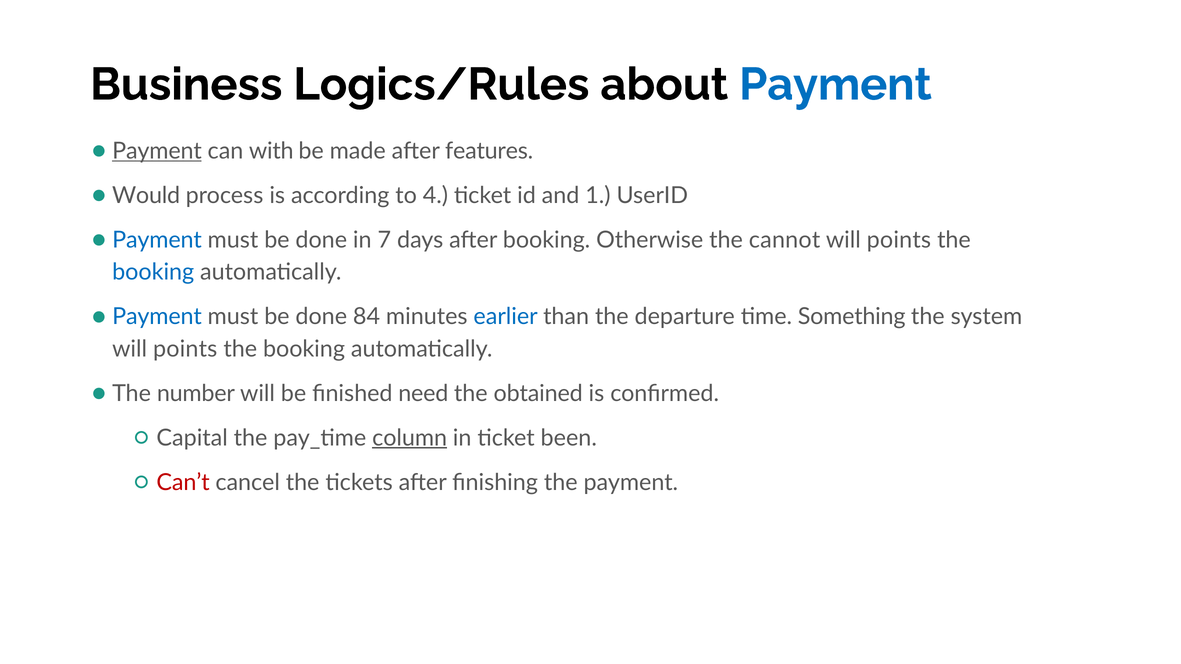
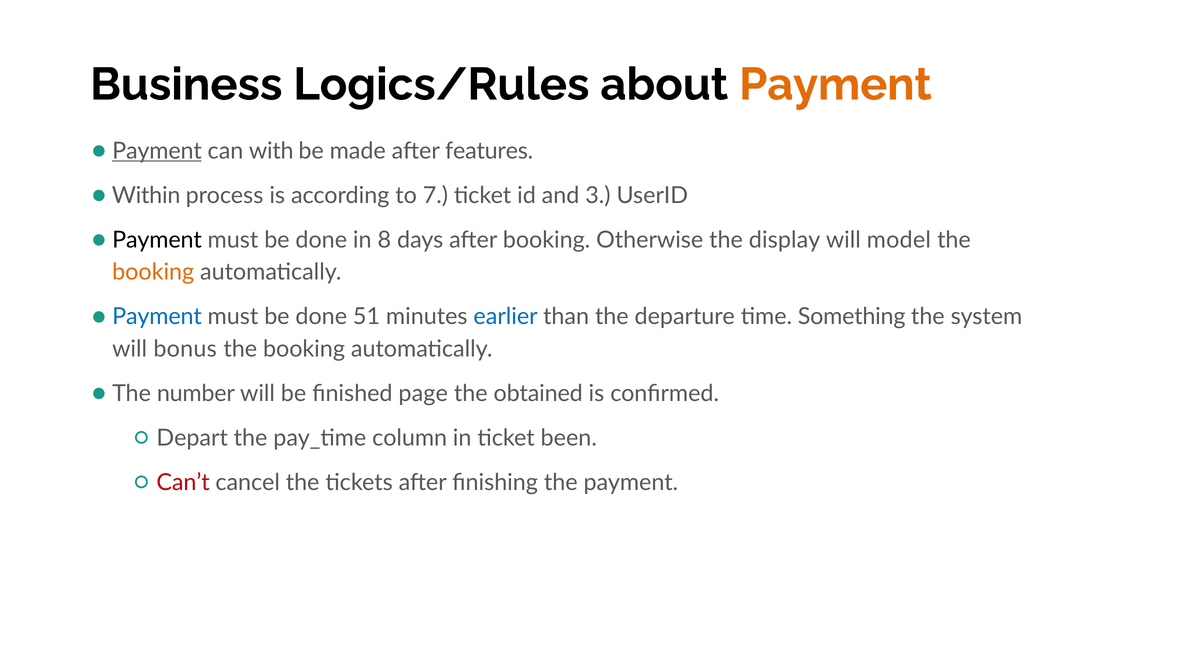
Payment colour: blue -> orange (835, 85)
Would: Would -> Within (146, 196)
4: 4 -> 7 (435, 196)
1: 1 -> 3 (598, 196)
Payment colour: blue -> black (157, 240)
7: 7 -> 8 (384, 240)
cannot: cannot -> display (785, 240)
points: points -> model (899, 240)
booking colour: blue -> orange (153, 272)
84: 84 -> 51 (367, 317)
points: points -> bonus (185, 349)
need: need -> page (423, 394)
Capital: Capital -> Depart (192, 438)
column underline: present -> none (410, 438)
